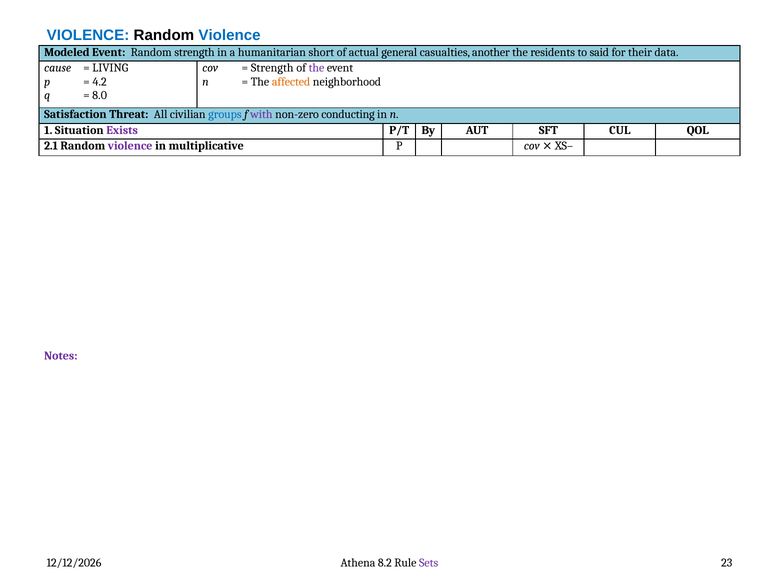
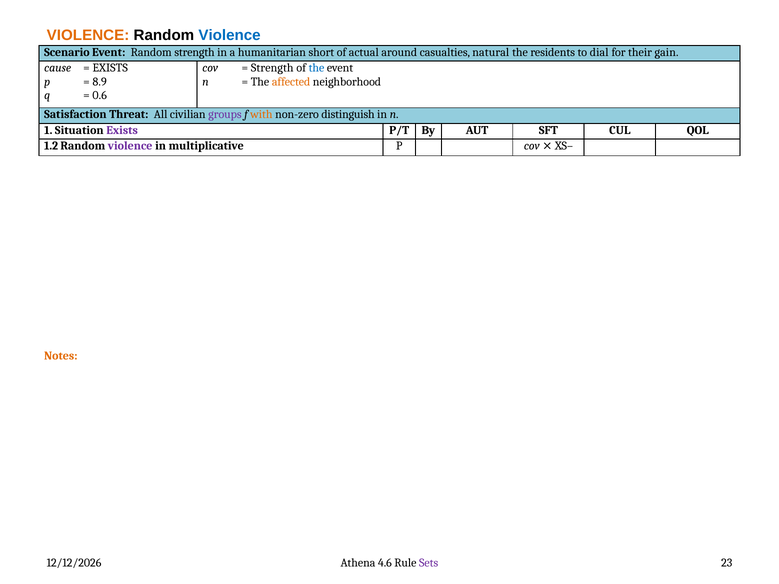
VIOLENCE colour: blue -> orange (88, 35)
Modeled: Modeled -> Scenario (67, 52)
general: general -> around (399, 52)
another: another -> natural (491, 52)
said: said -> dial (599, 52)
data: data -> gain (667, 52)
LIVING: LIVING -> EXISTS (110, 68)
the colour: purple -> blue (316, 68)
4.2: 4.2 -> 8.9 (100, 82)
8.0: 8.0 -> 0.6 (100, 95)
groups colour: blue -> purple (225, 115)
with colour: purple -> orange (261, 115)
conducting: conducting -> distinguish (348, 115)
2.1: 2.1 -> 1.2 (51, 146)
Notes colour: purple -> orange (61, 356)
8.2: 8.2 -> 4.6 (385, 563)
